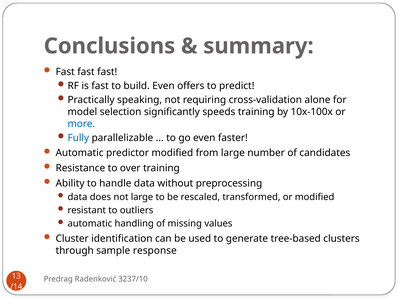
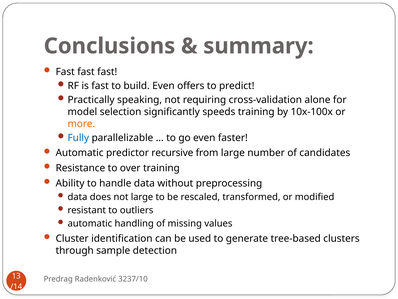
more colour: blue -> orange (81, 124)
predictor modified: modified -> recursive (172, 153)
response: response -> detection (155, 250)
